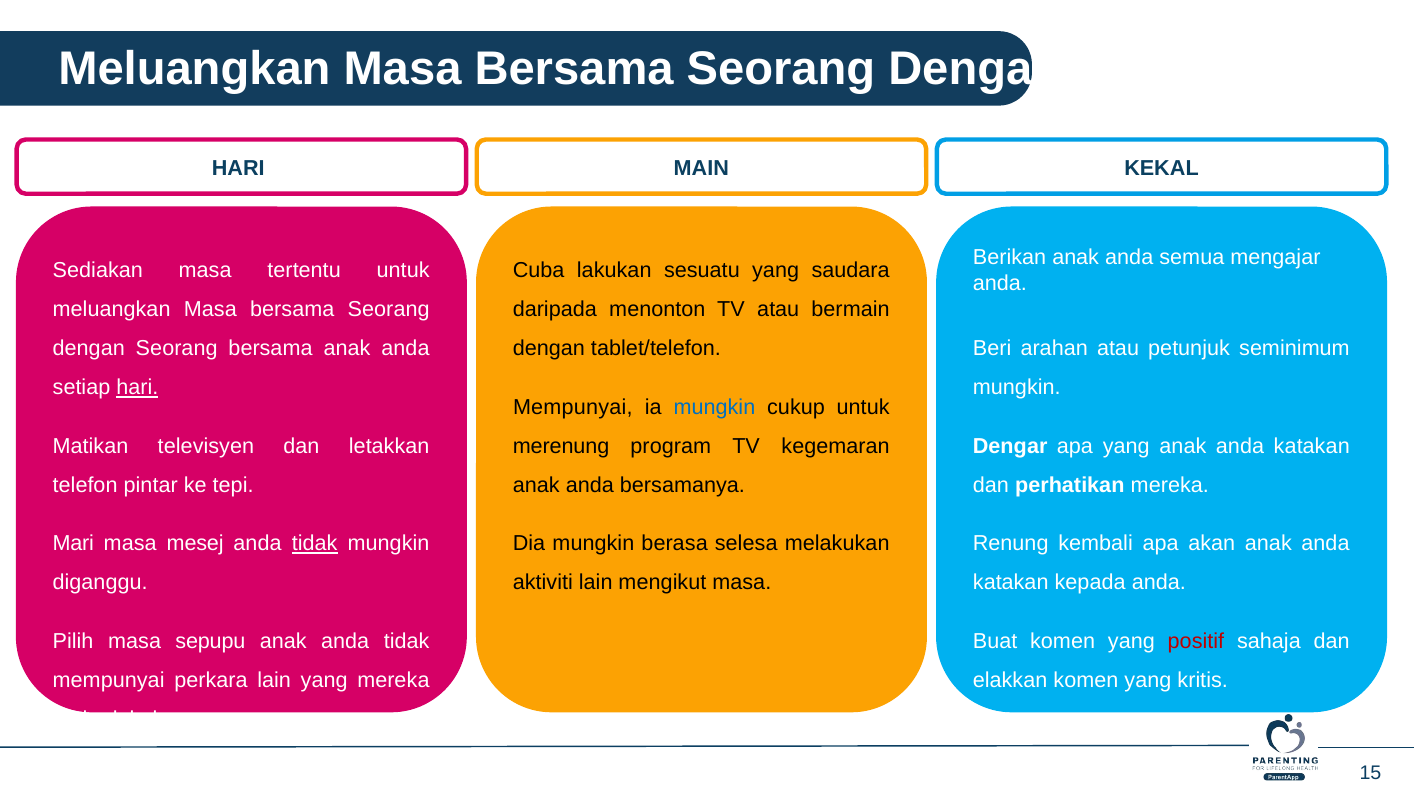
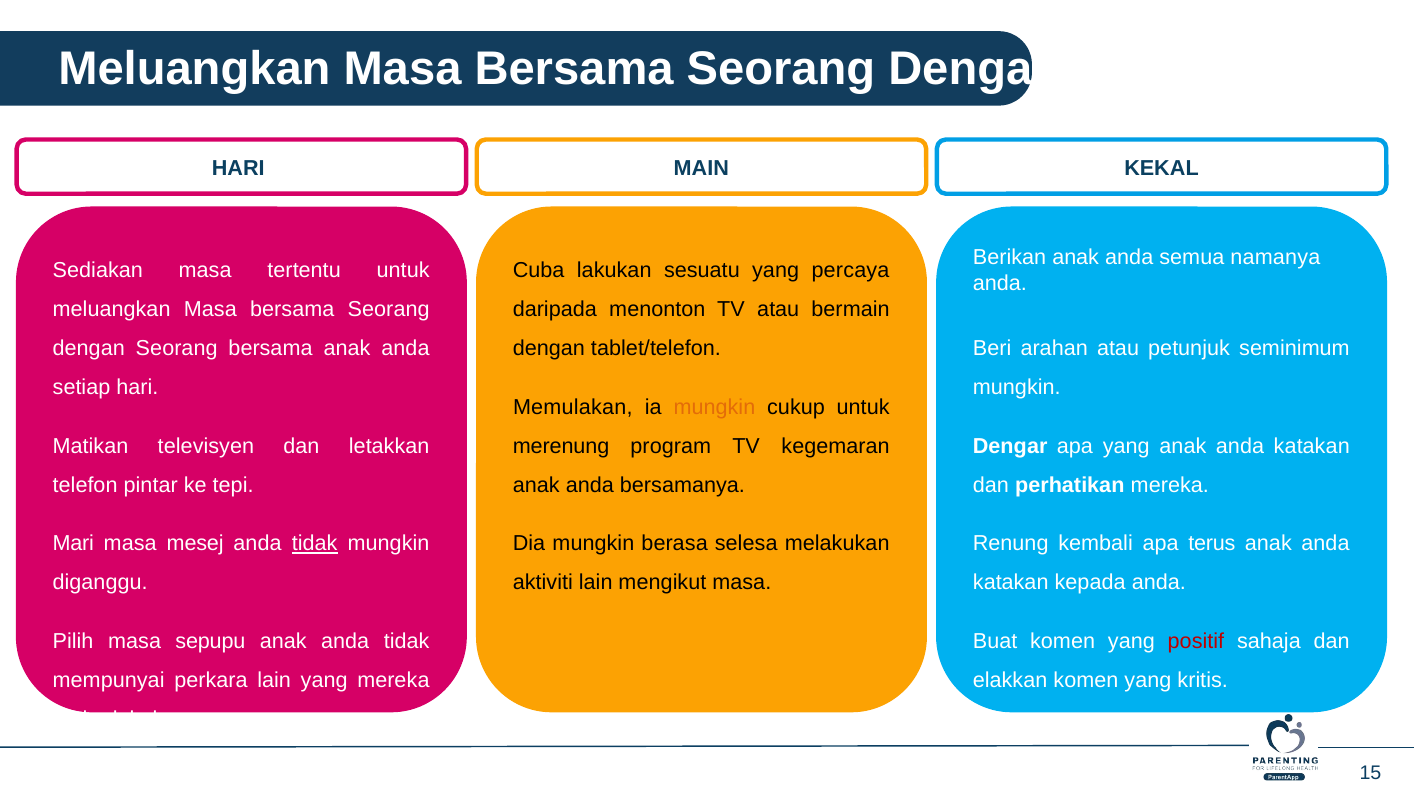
mengajar: mengajar -> namanya (1275, 258)
saudara: saudara -> percaya (851, 271)
hari underline: present -> none (137, 387)
Mempunyai: Mempunyai -> Memulakan (573, 407)
mungkin colour: blue -> orange (714, 407)
akan: akan -> terus (1212, 543)
